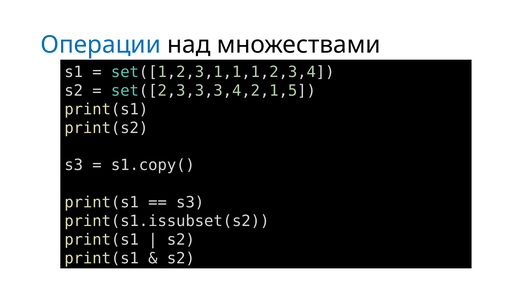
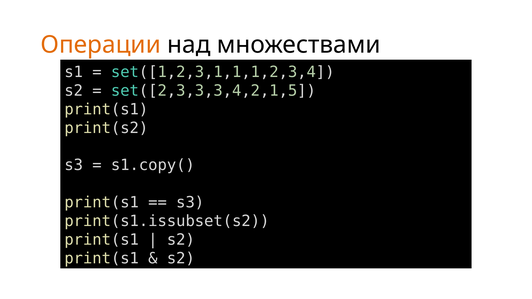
Операции colour: blue -> orange (101, 45)
